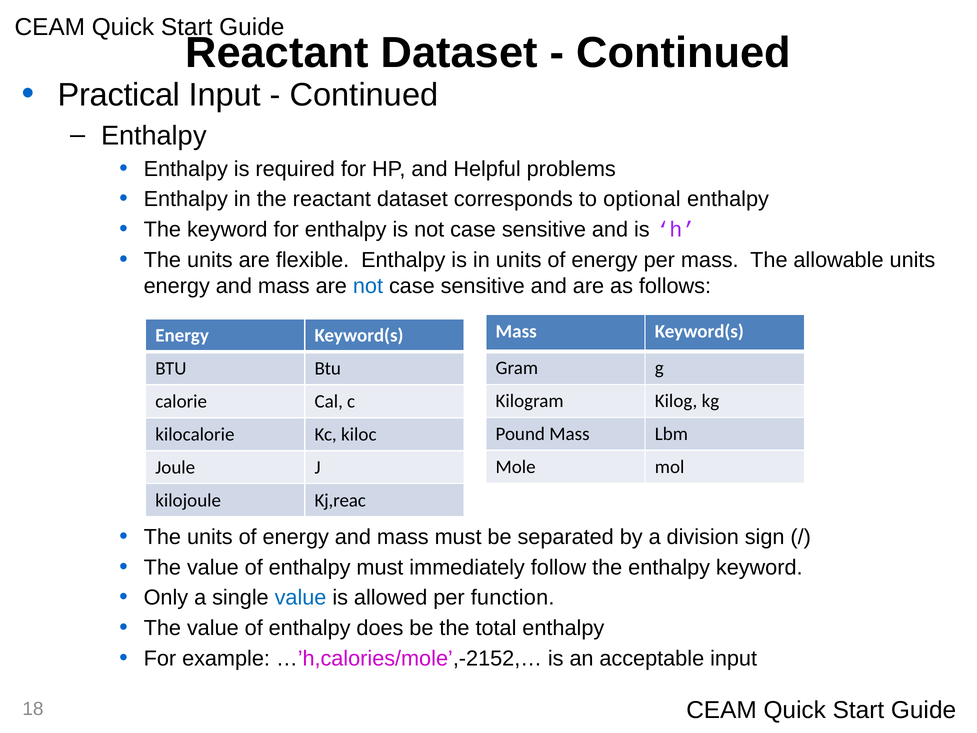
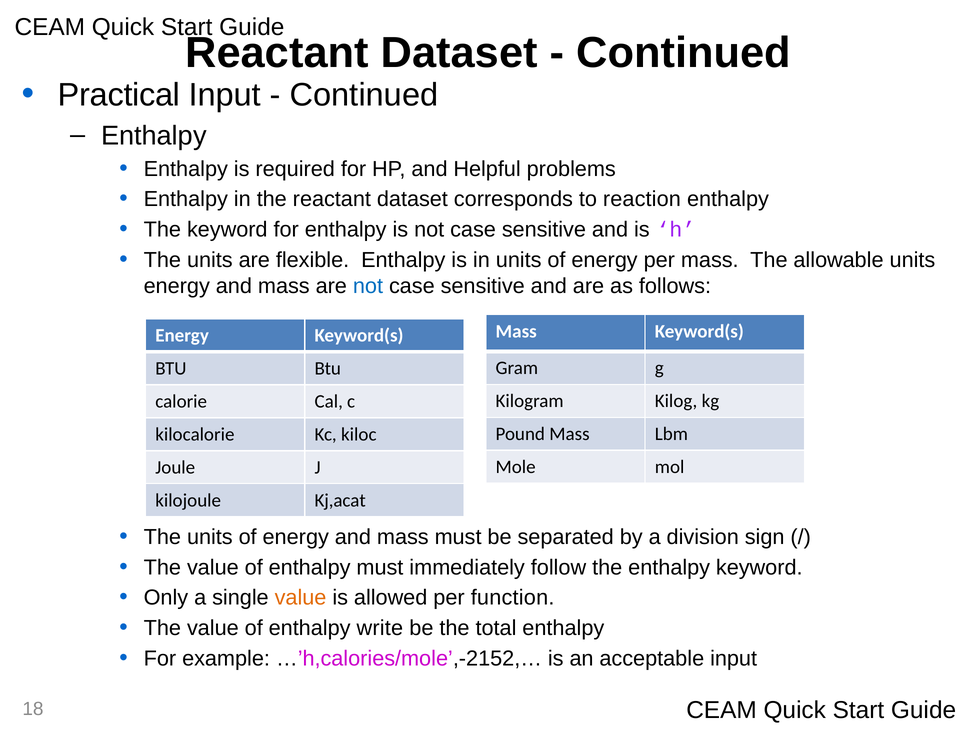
optional: optional -> reaction (642, 199)
Kj,reac: Kj,reac -> Kj,acat (340, 500)
value colour: blue -> orange (301, 598)
does: does -> write (380, 628)
